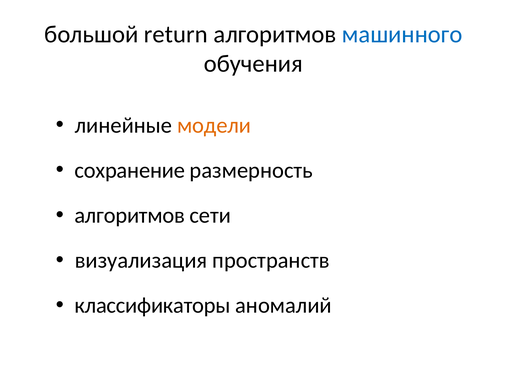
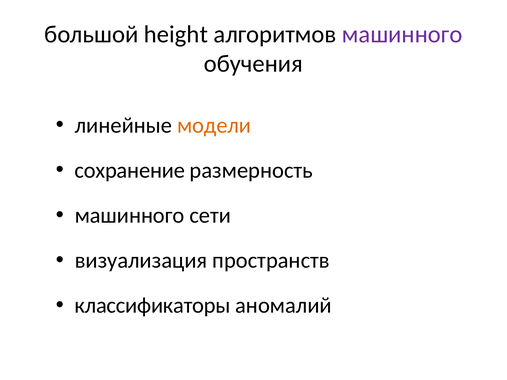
return: return -> height (176, 34)
машинного colour: blue -> purple (402, 34)
алгоритмов: алгоритмов -> машинного (130, 216)
